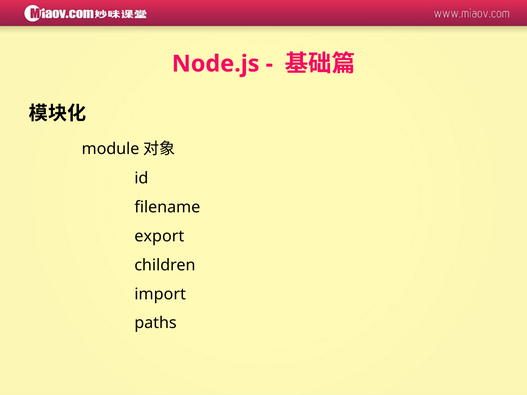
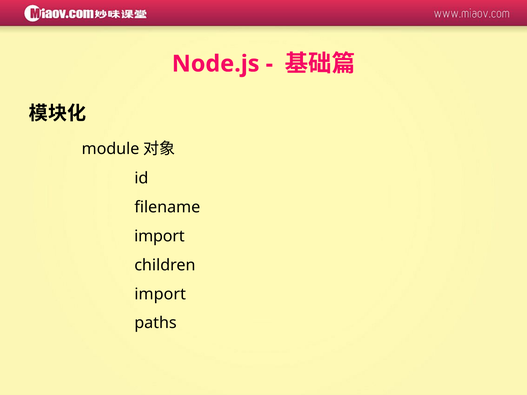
export: export -> import (159, 236)
